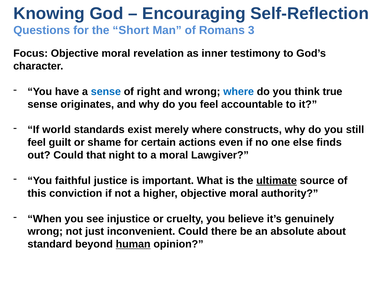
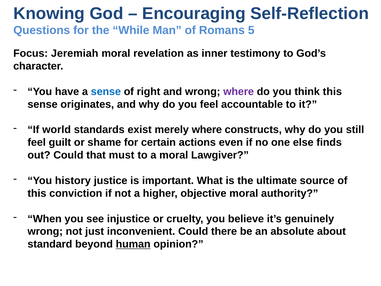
Short: Short -> While (131, 30)
3: 3 -> 5 (251, 30)
Focus Objective: Objective -> Jeremiah (75, 53)
where colour: blue -> purple (239, 92)
think true: true -> this (332, 92)
night: night -> must (122, 155)
faithful: faithful -> history (73, 180)
ultimate underline: present -> none (277, 180)
